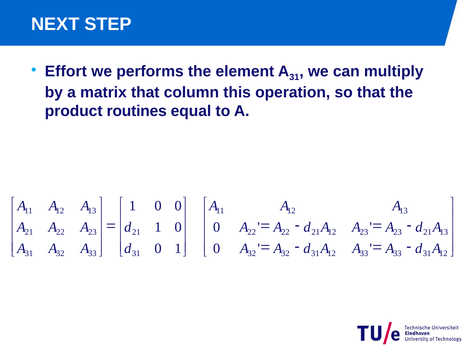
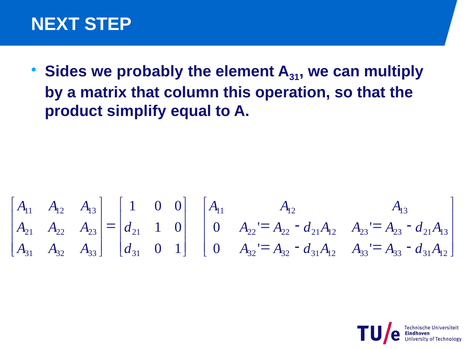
Effort: Effort -> Sides (66, 71)
performs: performs -> probably (150, 71)
routines: routines -> simplify (137, 111)
